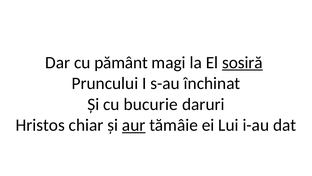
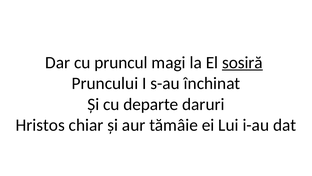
pământ: pământ -> pruncul (121, 62)
bucurie: bucurie -> departe (151, 104)
aur underline: present -> none (134, 125)
